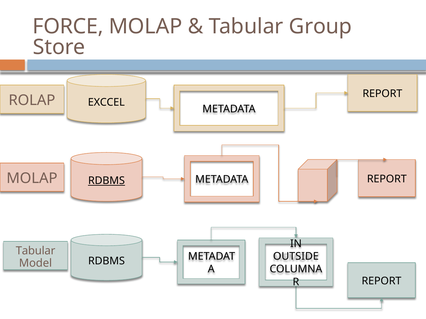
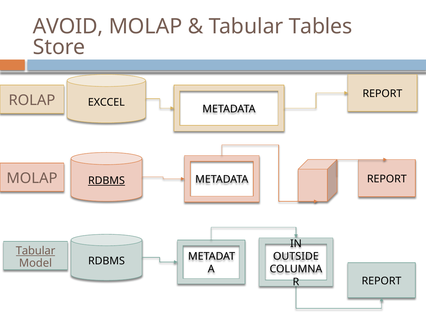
FORCE: FORCE -> AVOID (68, 27)
Group: Group -> Tables (320, 27)
Tabular underline: none -> present (36, 251)
